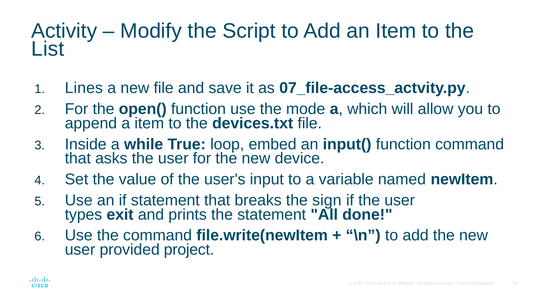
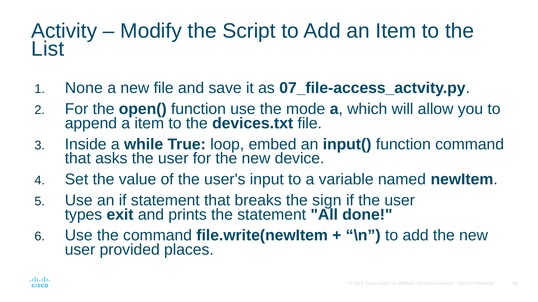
Lines: Lines -> None (84, 88)
project: project -> places (189, 250)
